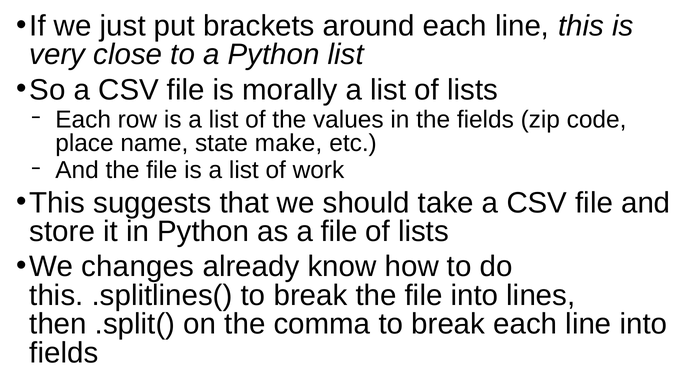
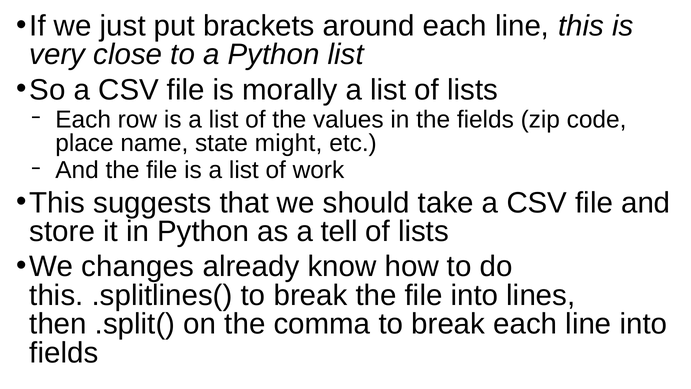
make: make -> might (288, 143)
a file: file -> tell (339, 231)
